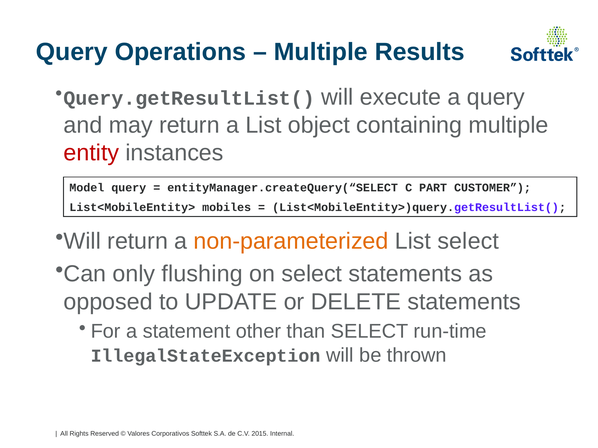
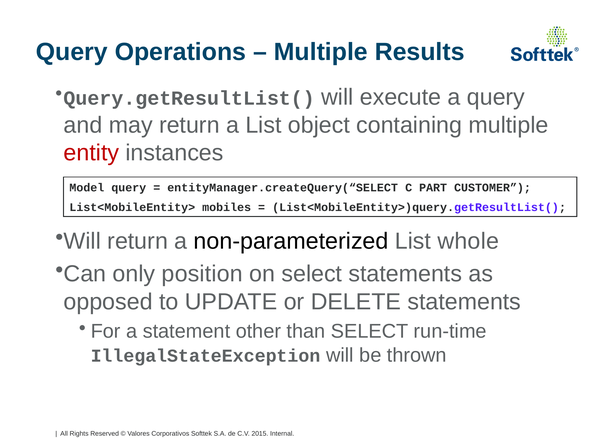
non-parameterized colour: orange -> black (291, 242)
List select: select -> whole (468, 242)
flushing: flushing -> position (202, 274)
